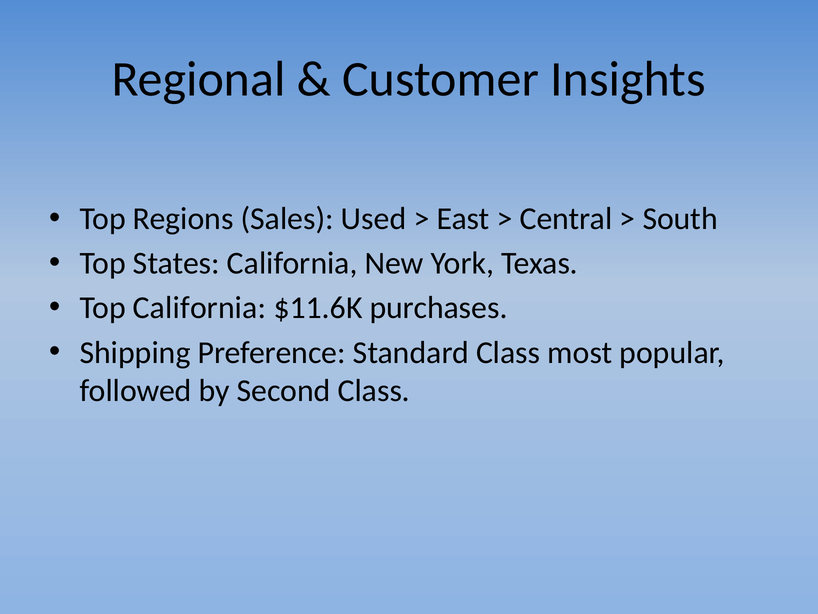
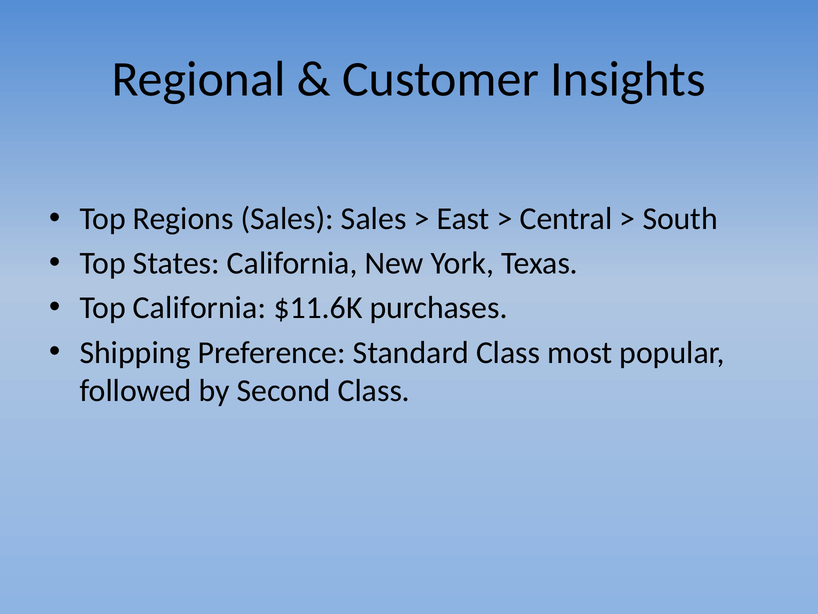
Sales Used: Used -> Sales (374, 219)
